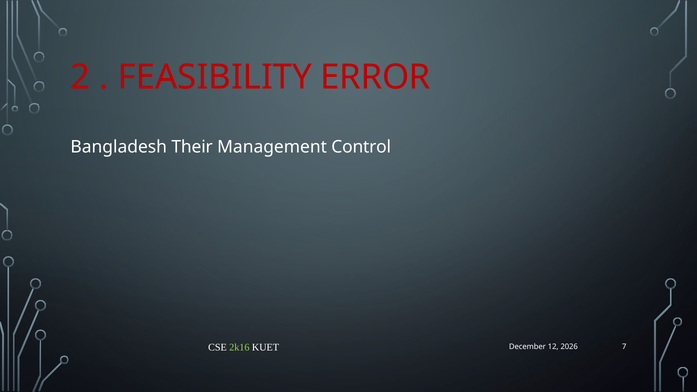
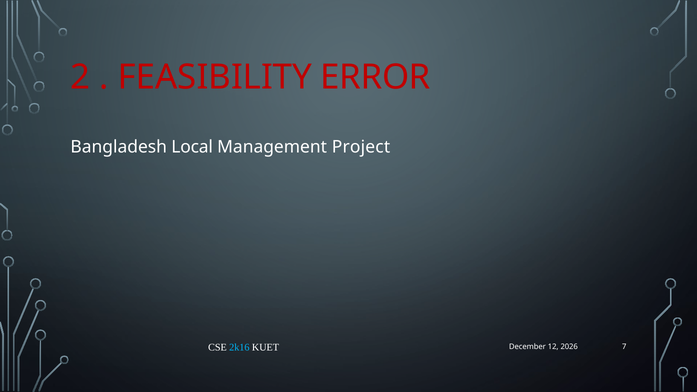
Their: Their -> Local (192, 147)
Control: Control -> Project (361, 147)
2k16 colour: light green -> light blue (239, 347)
